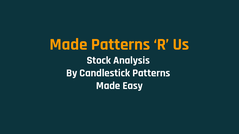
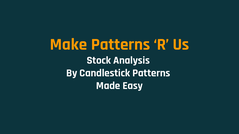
Made: Made -> Make (68, 44)
